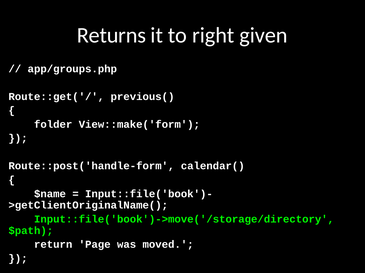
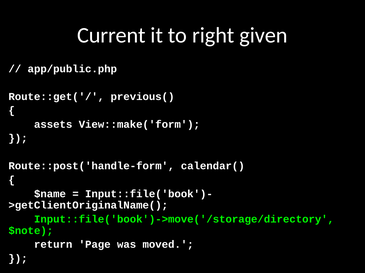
Returns: Returns -> Current (111, 35)
app/groups.php: app/groups.php -> app/public.php (72, 69)
folder: folder -> assets (53, 125)
$path: $path -> $note (31, 231)
